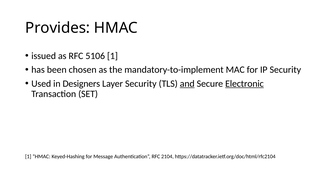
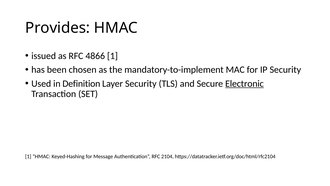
5106: 5106 -> 4866 (95, 56)
Designers: Designers -> Definition (81, 83)
and underline: present -> none (187, 83)
